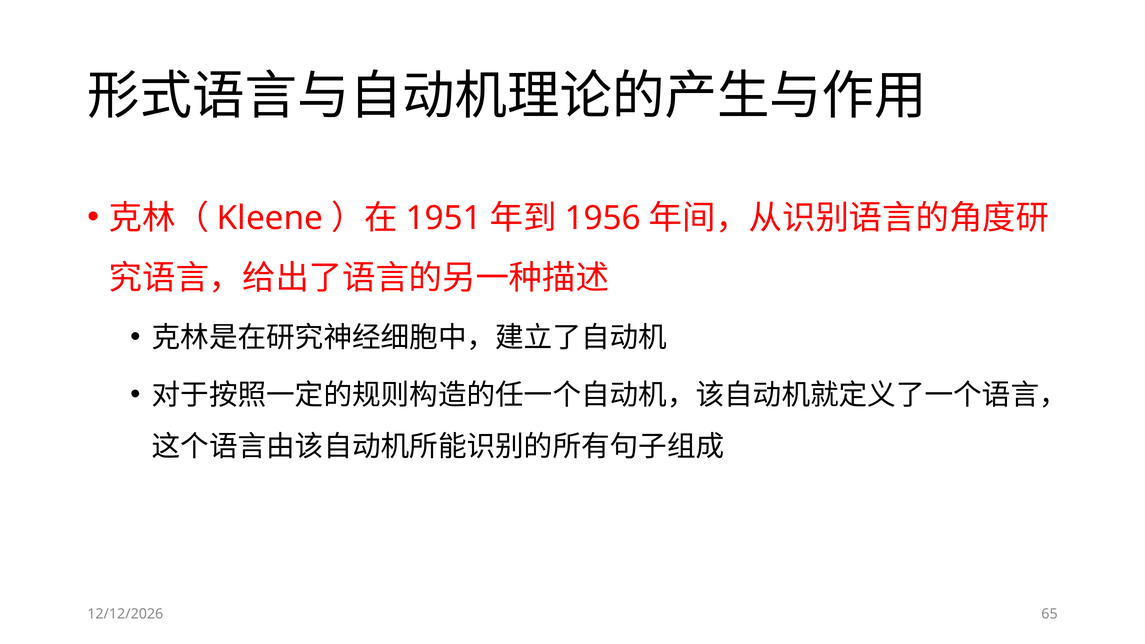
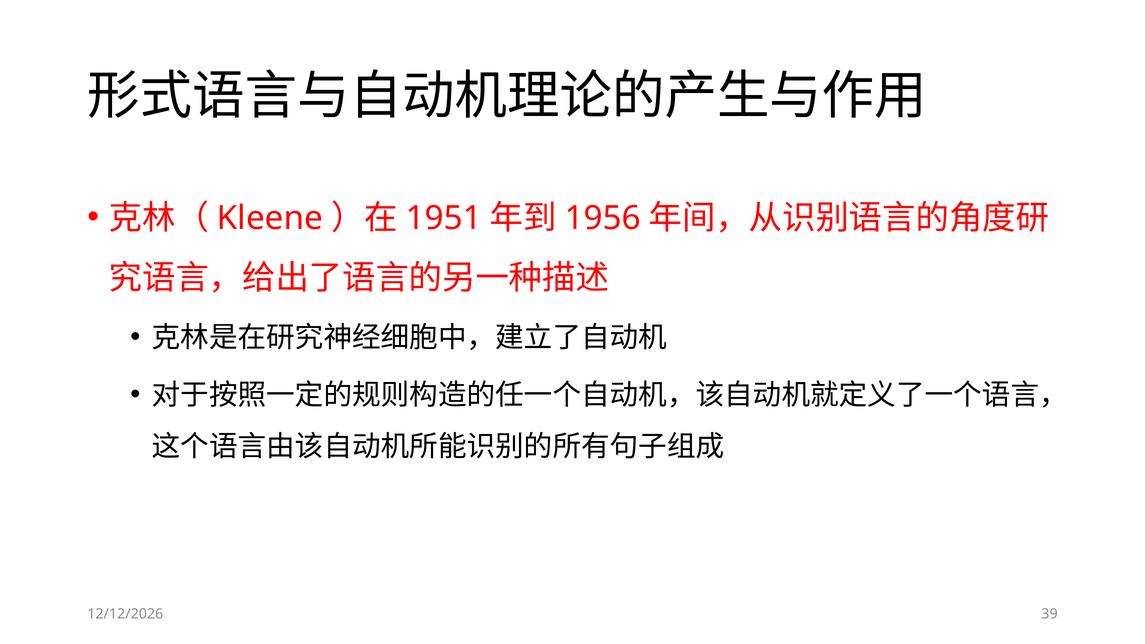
65: 65 -> 39 (1050, 614)
